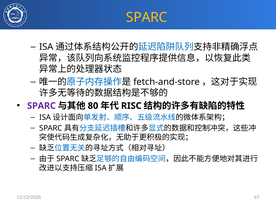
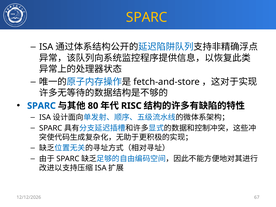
SPARC colour: purple -> blue (41, 106)
